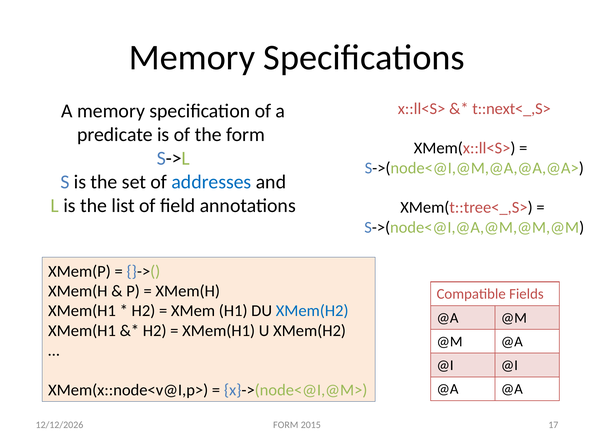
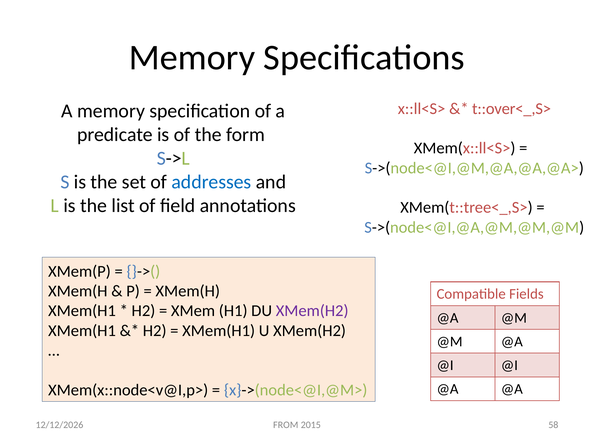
t::next<_,S>: t::next<_,S> -> t::over<_,S> (512, 109)
XMem(H2 colour: blue -> purple (312, 311)
FORM: FORM -> FROM (286, 425)
17: 17 -> 58 (553, 425)
